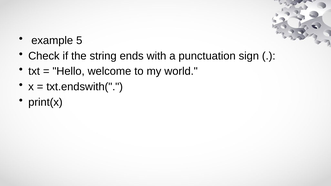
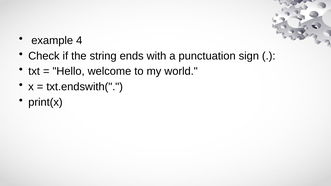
5: 5 -> 4 (79, 41)
